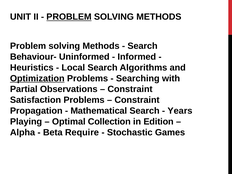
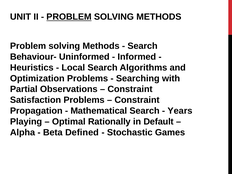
Optimization underline: present -> none (37, 78)
Collection: Collection -> Rationally (109, 122)
Edition: Edition -> Default (159, 122)
Require: Require -> Defined (82, 132)
